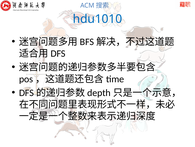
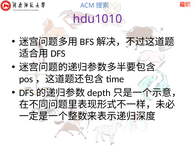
hdu1010 colour: blue -> purple (97, 19)
